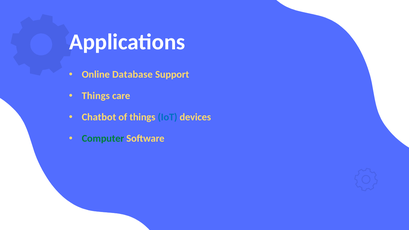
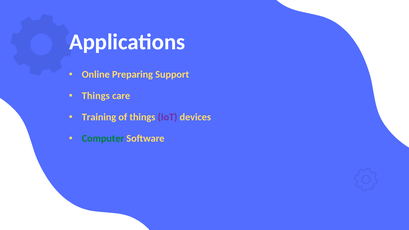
Database: Database -> Preparing (133, 75)
Chatbot: Chatbot -> Training (99, 117)
IoT colour: blue -> purple (168, 117)
